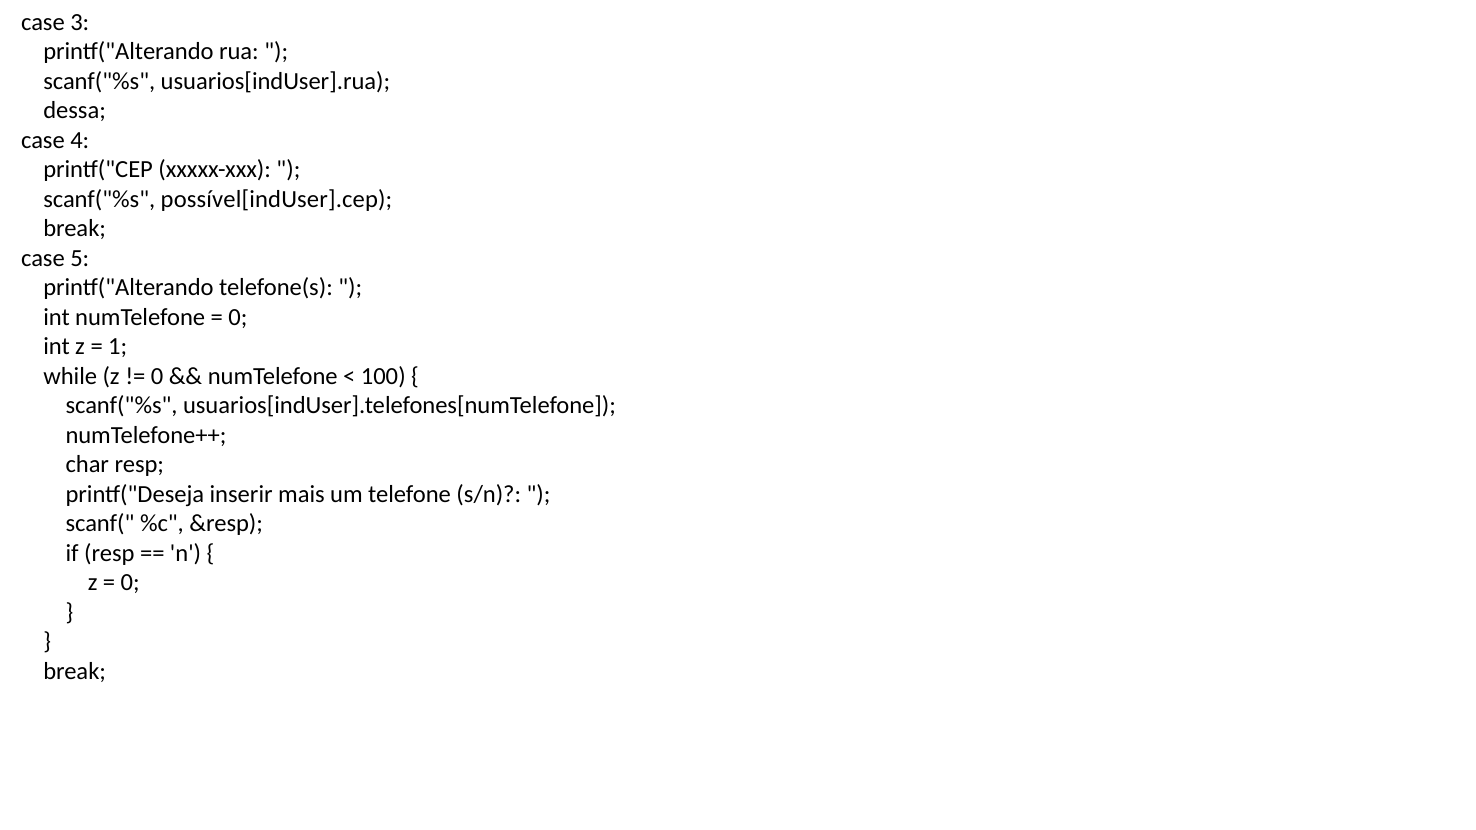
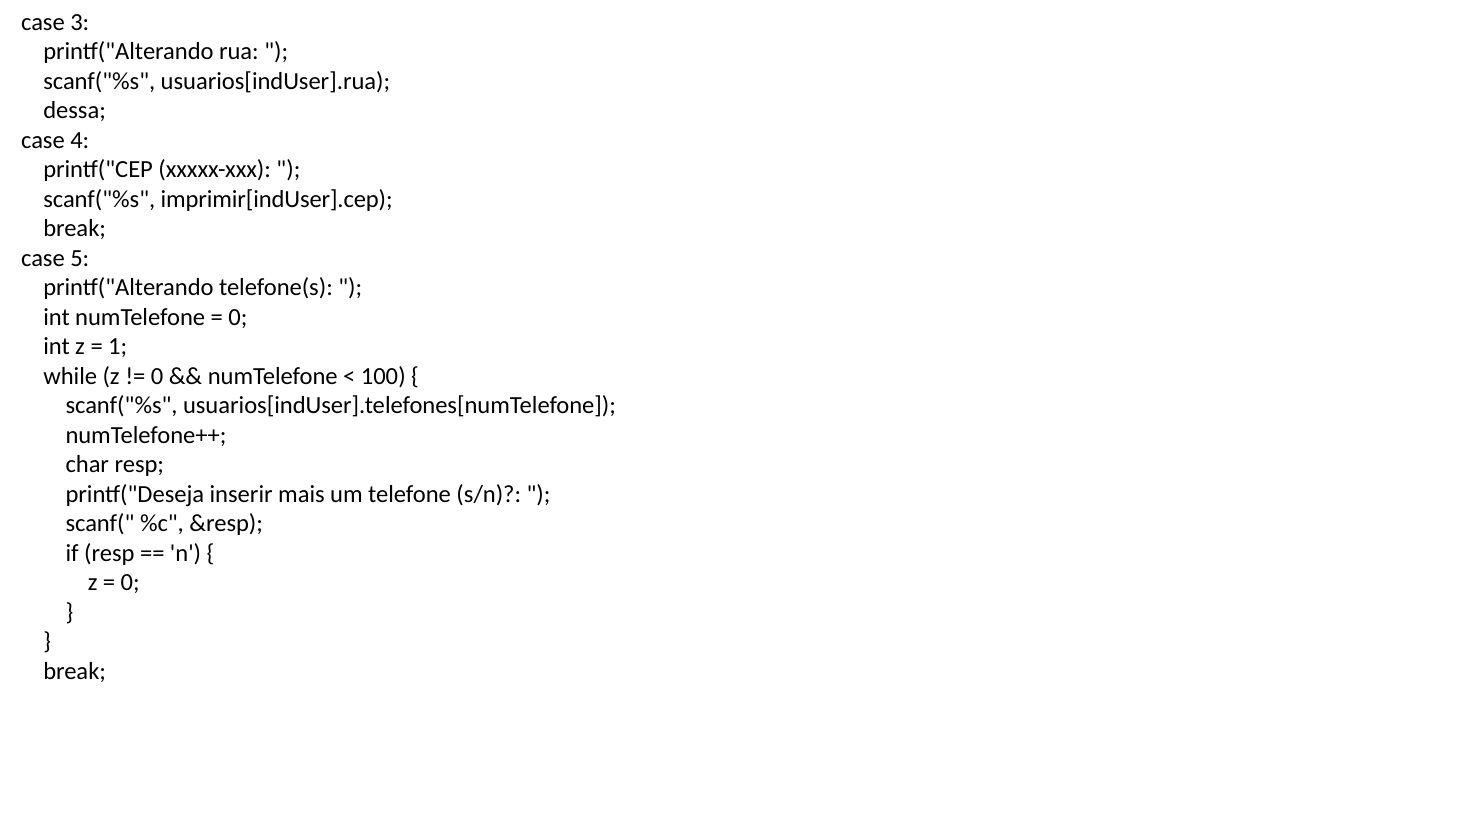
possível[indUser].cep: possível[indUser].cep -> imprimir[indUser].cep (277, 199)
